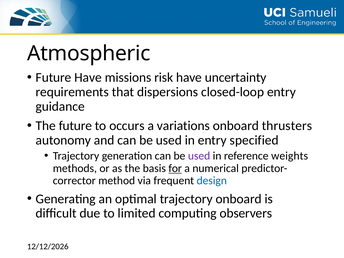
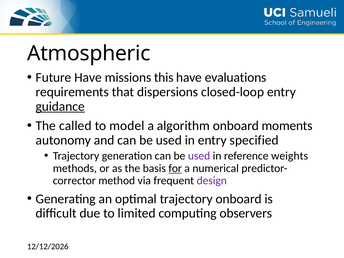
risk: risk -> this (164, 78)
uncertainty: uncertainty -> evaluations (236, 78)
guidance underline: none -> present (60, 106)
The future: future -> called (75, 126)
occurs: occurs -> model (127, 126)
variations: variations -> algorithm (183, 126)
thrusters: thrusters -> moments (287, 126)
design colour: blue -> purple (212, 181)
